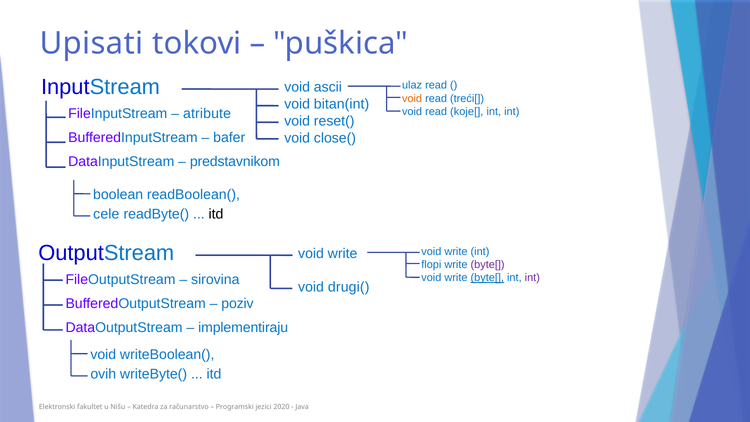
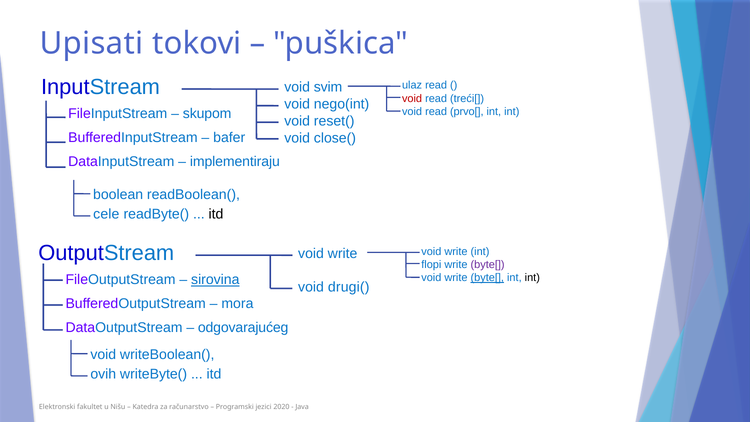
ascii: ascii -> svim (328, 87)
void colour: orange -> red (412, 98)
bitan(int: bitan(int -> nego(int (342, 104)
koje[: koje[ -> prvo[ (467, 112)
atribute: atribute -> skupom (207, 114)
predstavnikom: predstavnikom -> implementiraju (235, 161)
int colour: purple -> black (532, 278)
sirovina underline: none -> present (215, 280)
poziv: poziv -> mora (237, 304)
implementiraju: implementiraju -> odgovarajućeg (243, 328)
